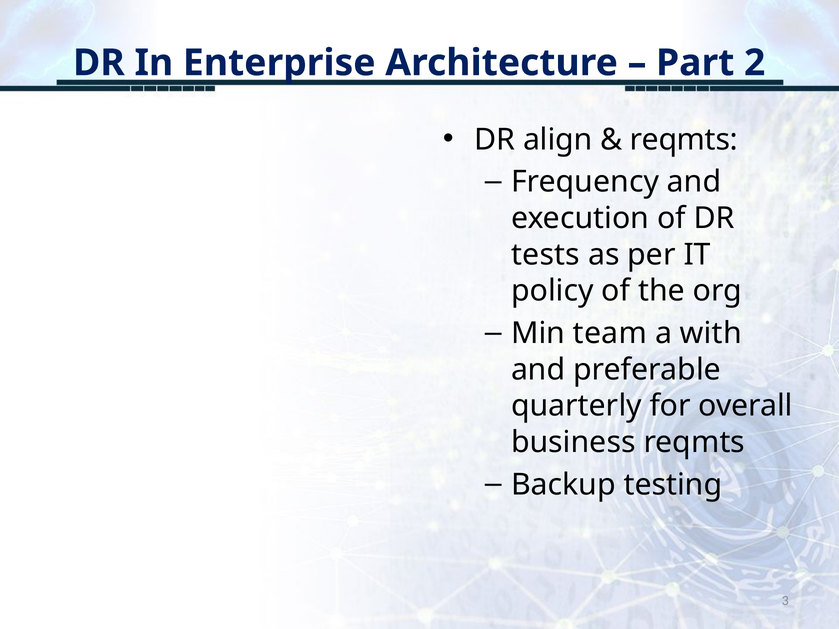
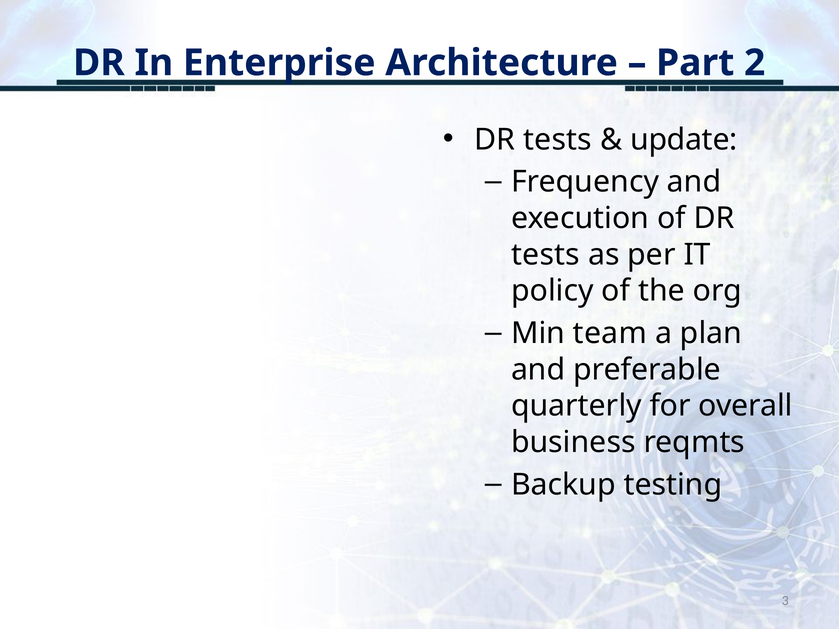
align: align -> tests (558, 140)
reqmts: reqmts -> update (684, 140)
with: with -> plan (711, 333)
